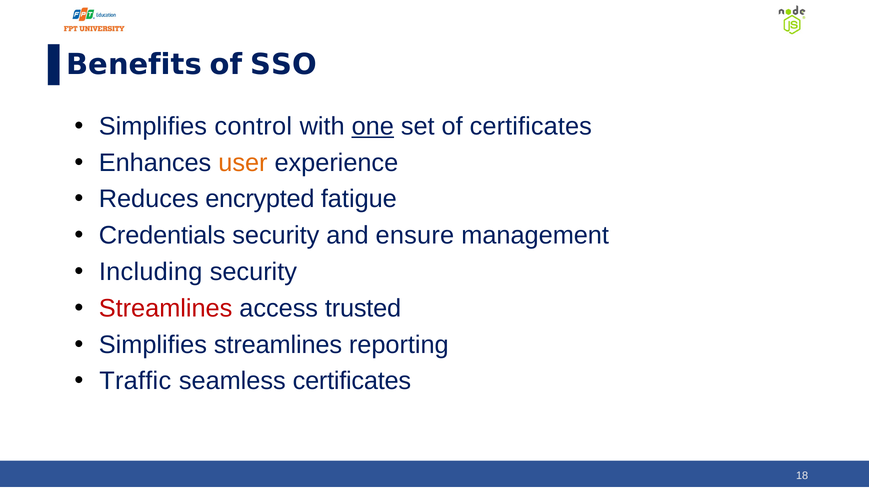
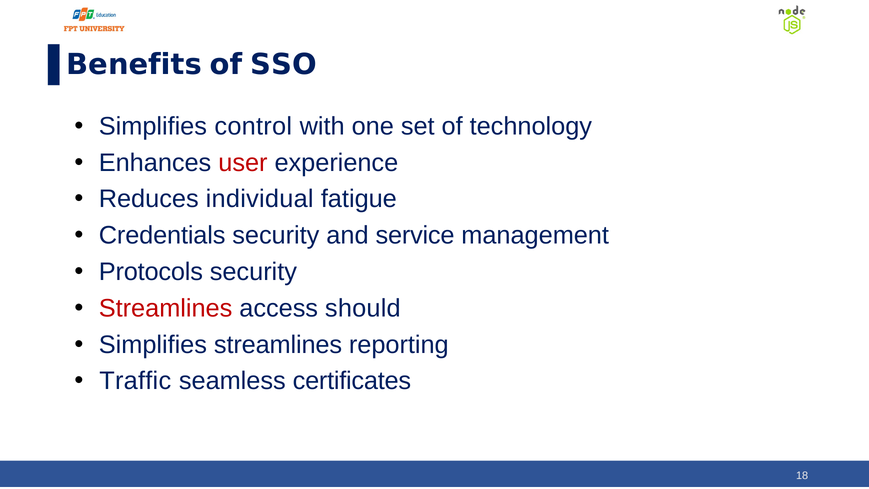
one underline: present -> none (373, 126)
of certificates: certificates -> technology (531, 126)
user colour: orange -> red (243, 163)
encrypted: encrypted -> individual (260, 199)
ensure: ensure -> service (415, 235)
Including: Including -> Protocols (151, 272)
trusted: trusted -> should (363, 308)
